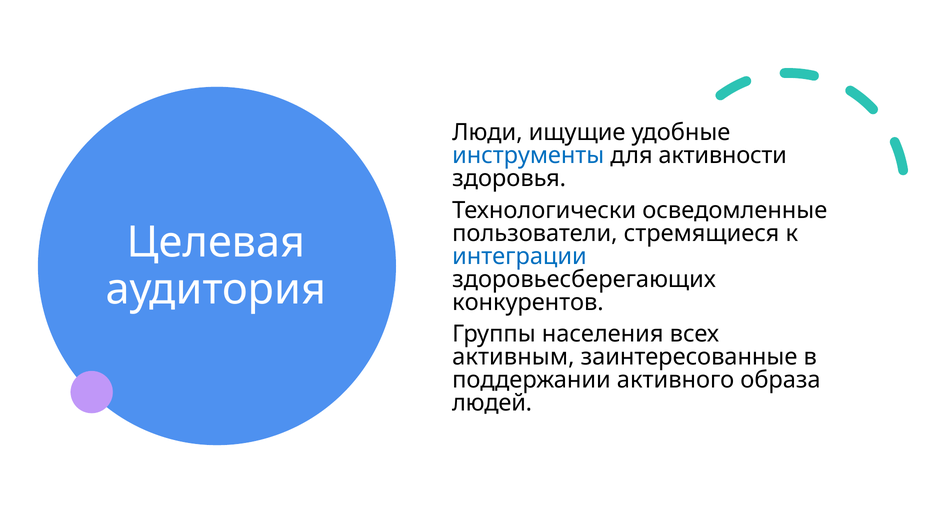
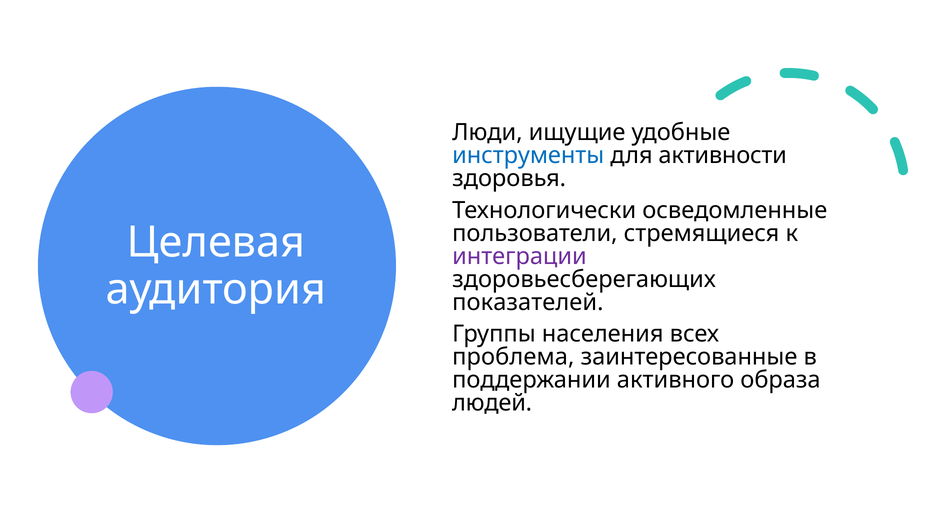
интеграции colour: blue -> purple (519, 256)
конкурентов: конкурентов -> показателей (528, 302)
активным: активным -> проблема (513, 357)
